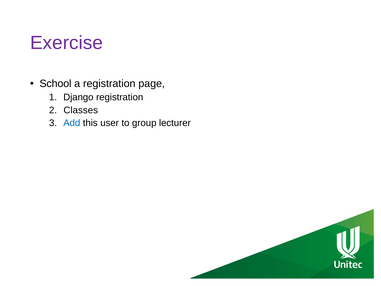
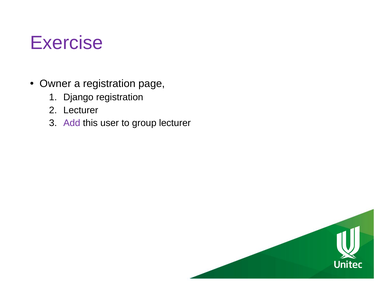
School: School -> Owner (55, 84)
Classes: Classes -> Lecturer (81, 110)
Add colour: blue -> purple (72, 123)
